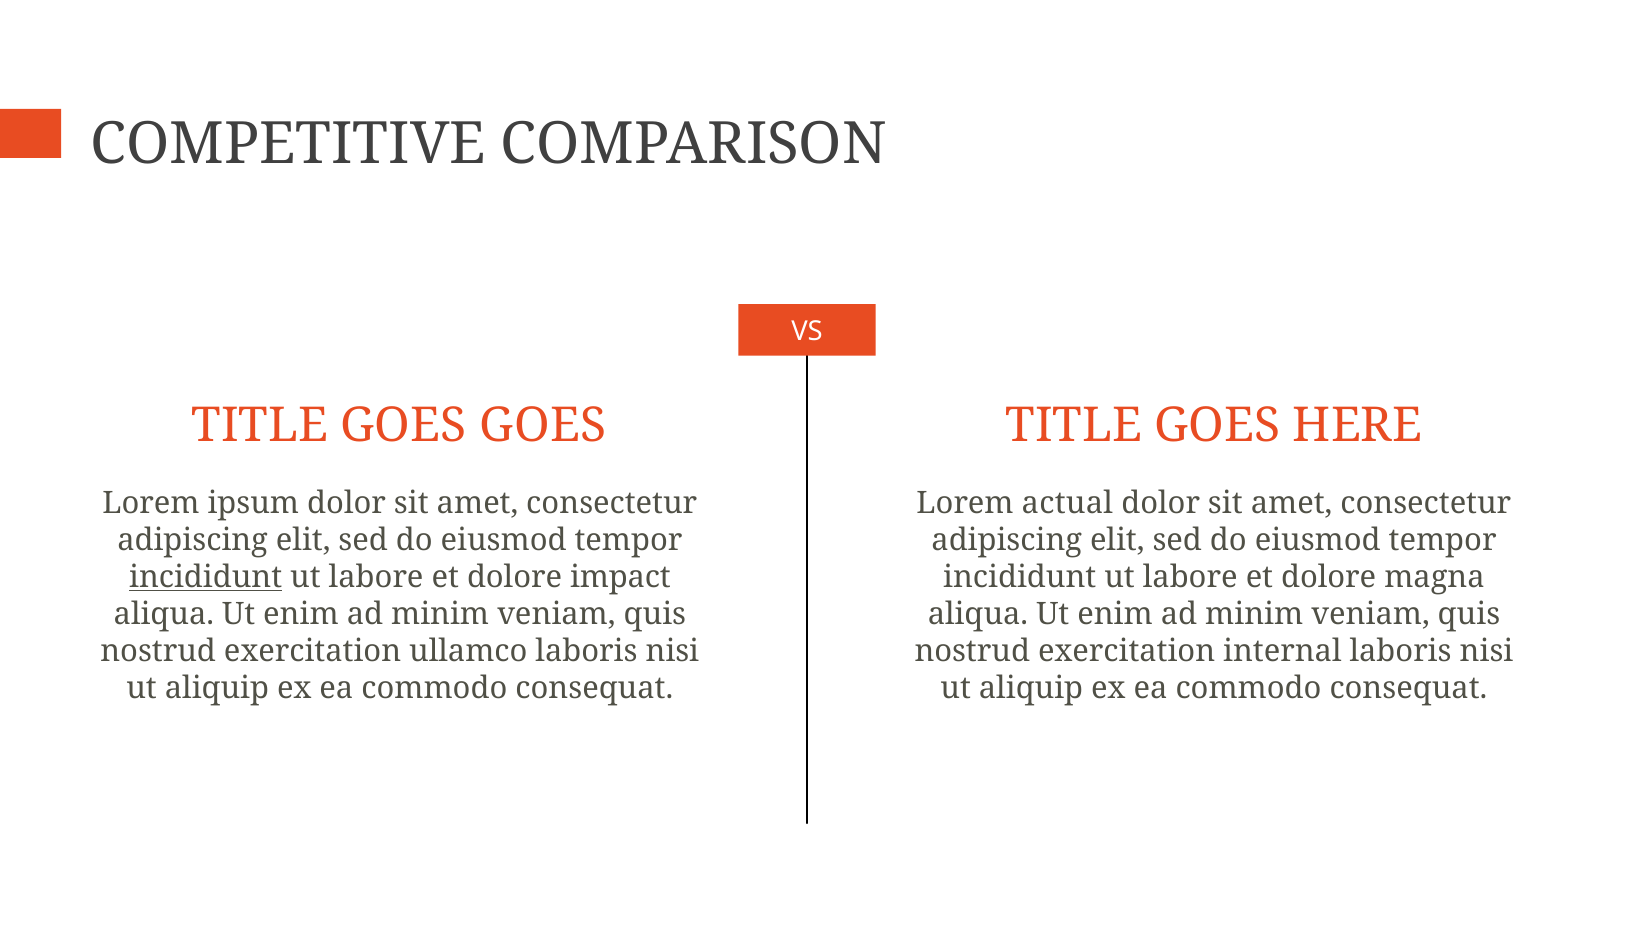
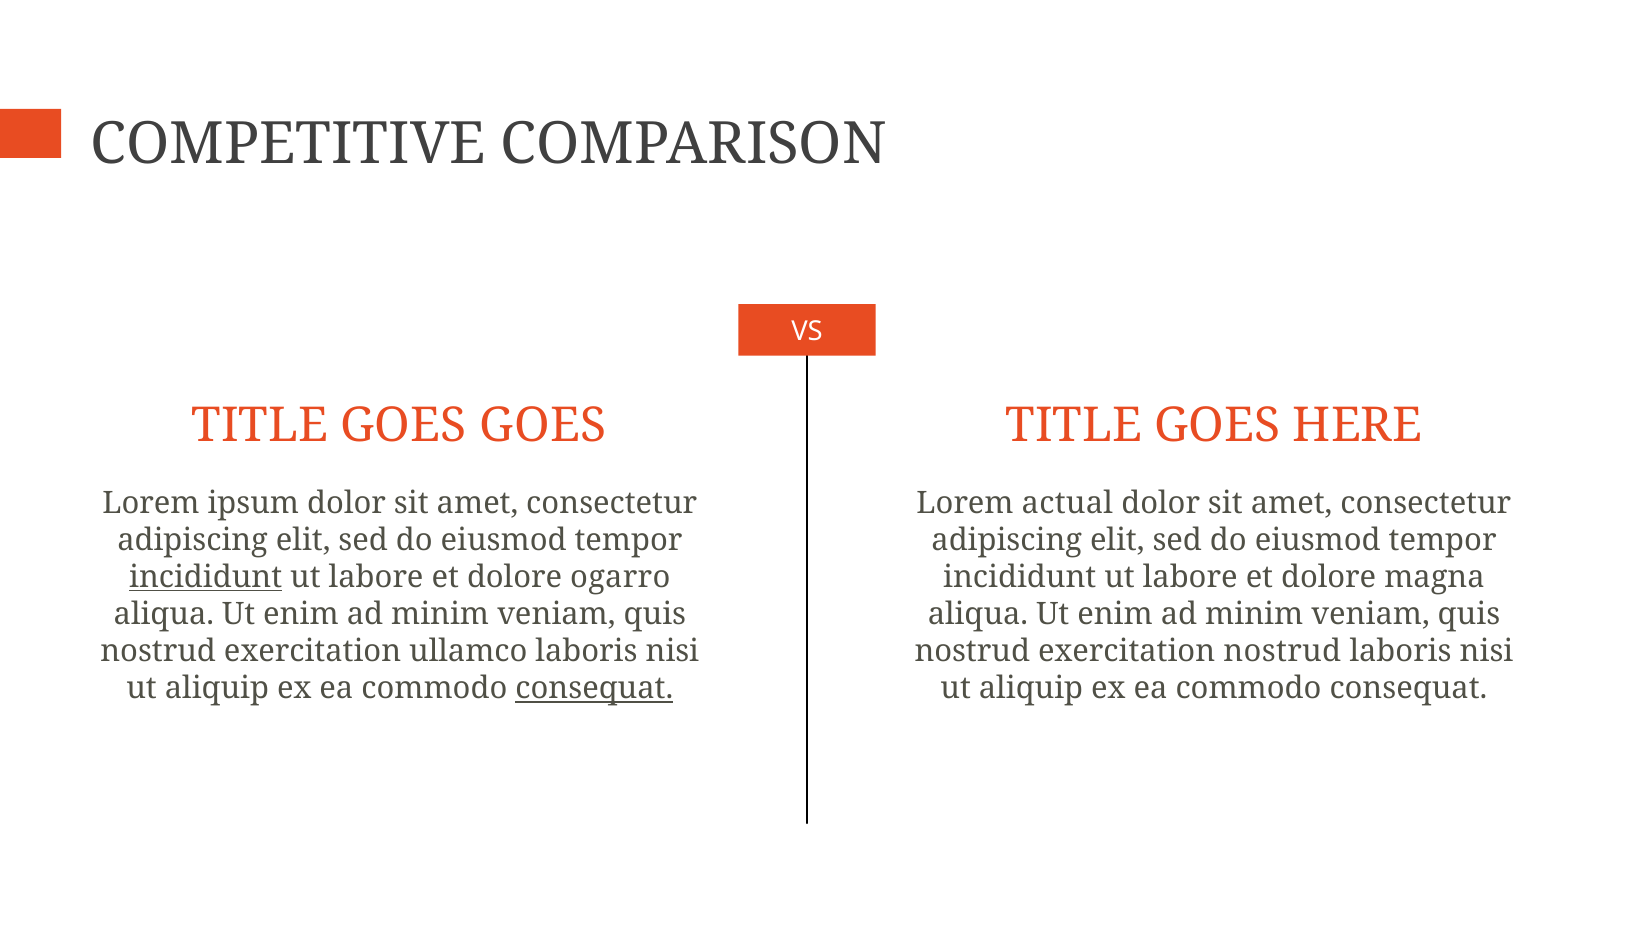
impact: impact -> ogarro (620, 577)
exercitation internal: internal -> nostrud (1282, 651)
consequat underline: none -> present (594, 688)
